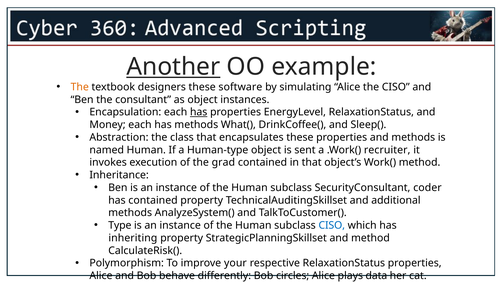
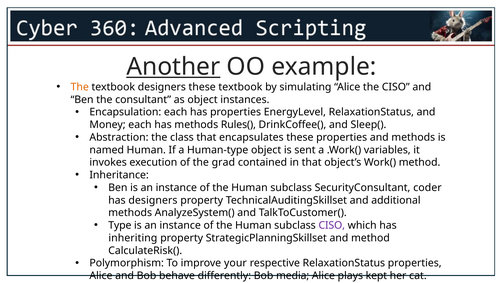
these software: software -> textbook (240, 87)
has underline: present -> none (199, 112)
What(: What( -> Rules( (238, 124)
recruiter: recruiter -> variables (387, 150)
has contained: contained -> designers (153, 200)
CISO colour: blue -> purple (332, 225)
circles: circles -> media (293, 275)
data: data -> kept (376, 275)
